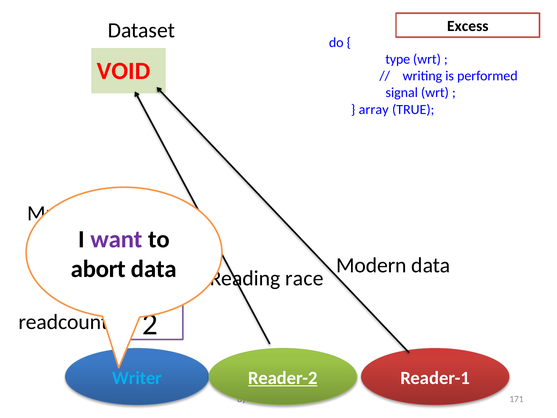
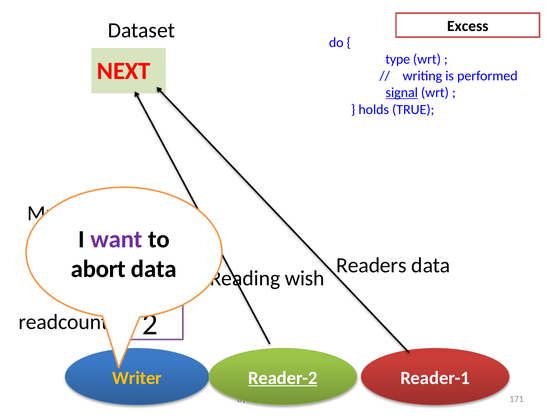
VOID: VOID -> NEXT (124, 71)
signal underline: none -> present (402, 93)
array: array -> holds (374, 109)
Modern: Modern -> Readers (371, 265)
race: race -> wish (305, 278)
Writer colour: light blue -> yellow (137, 378)
